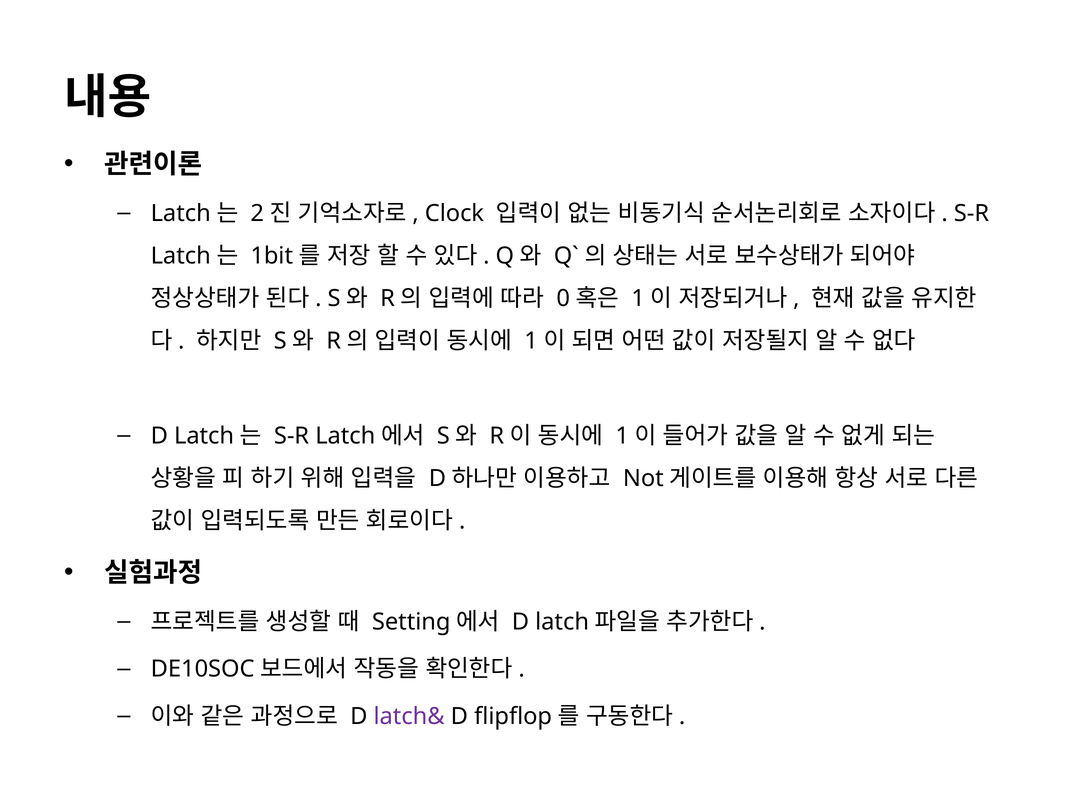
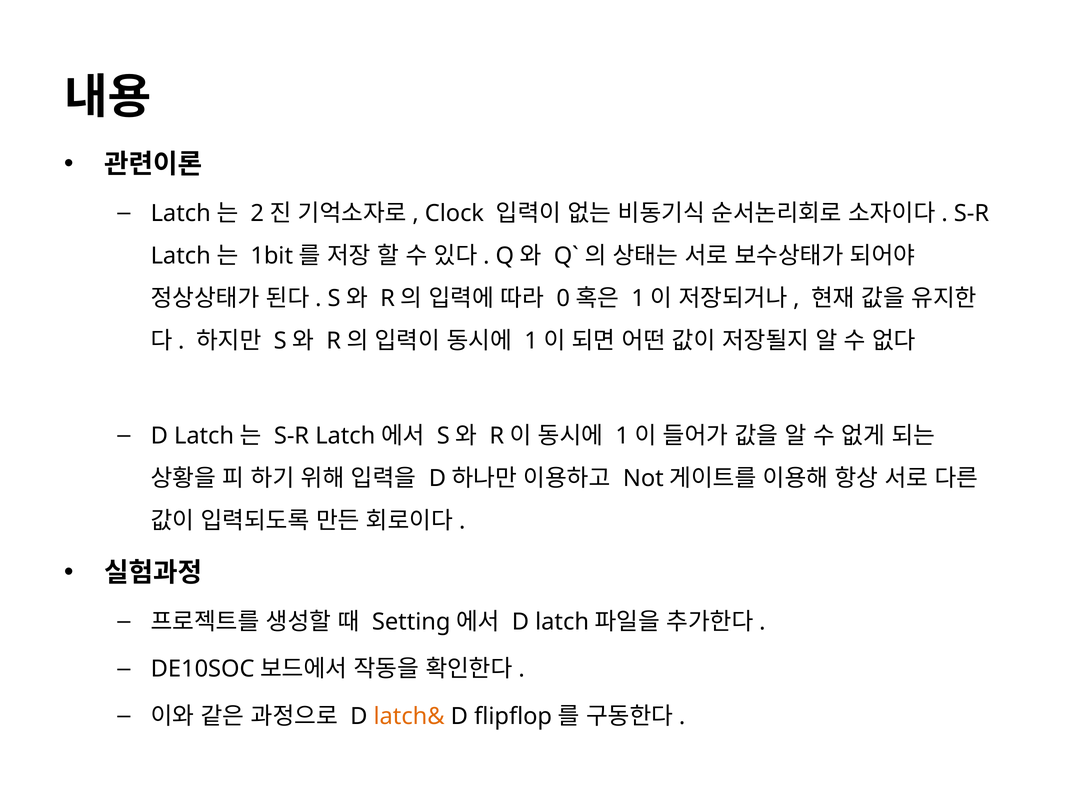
latch& colour: purple -> orange (409, 717)
